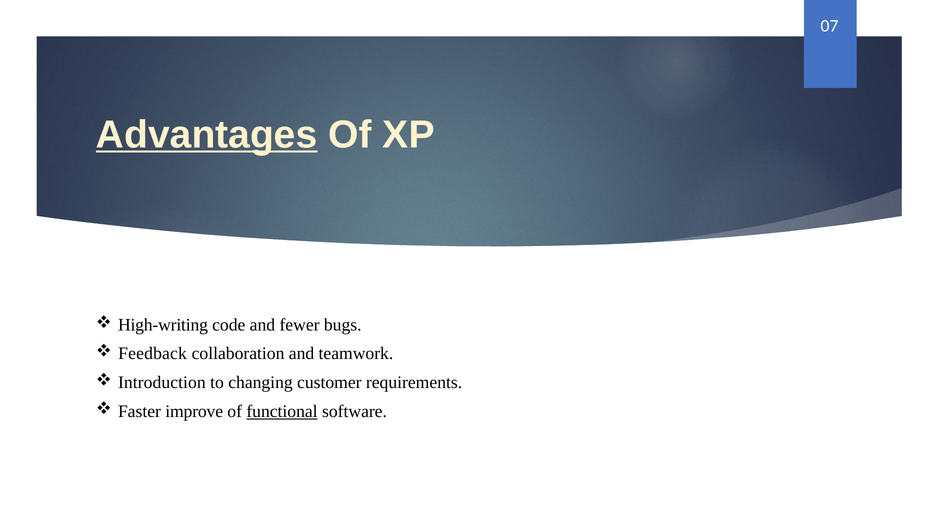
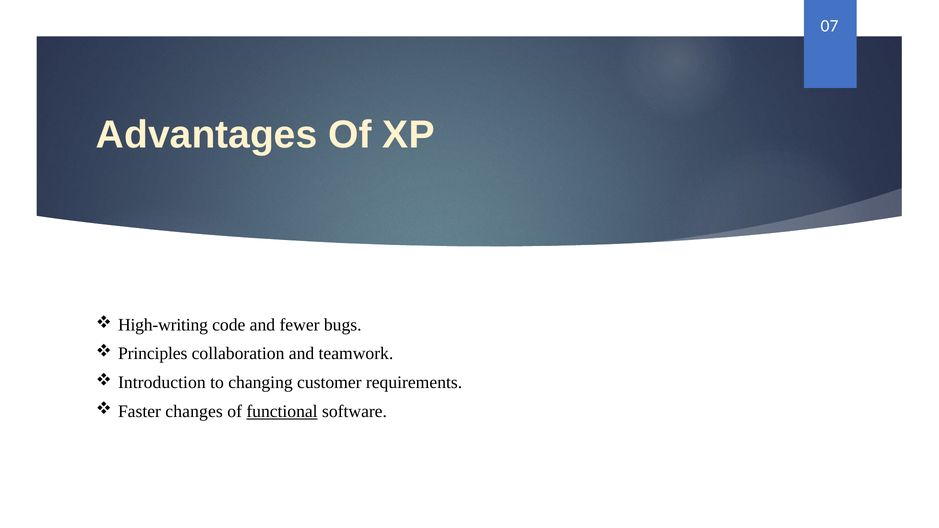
Advantages underline: present -> none (207, 135)
Feedback: Feedback -> Principles (153, 354)
improve: improve -> changes (194, 411)
